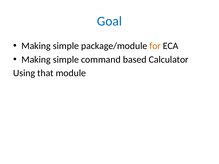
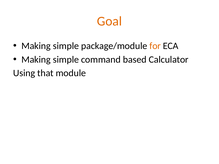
Goal colour: blue -> orange (109, 21)
